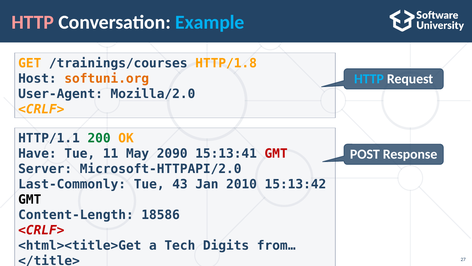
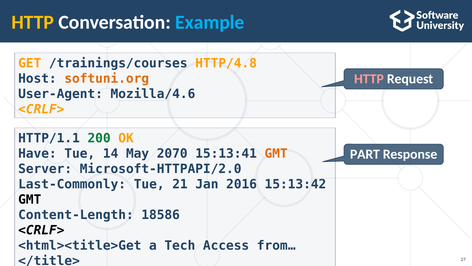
HTTP colour: pink -> yellow (33, 22)
HTTP/1.8: HTTP/1.8 -> HTTP/4.8 (226, 63)
HTTP colour: light blue -> pink (369, 79)
Mozilla/2.0: Mozilla/2.0 -> Mozilla/4.6 (153, 94)
11: 11 -> 14 (111, 153)
2090: 2090 -> 2070 (172, 153)
GMT colour: red -> orange (276, 153)
POST: POST -> PART (365, 154)
43: 43 -> 21 (180, 184)
2010: 2010 -> 2016 (242, 184)
<CRLF> colour: red -> black (41, 230)
Digits: Digits -> Access (226, 245)
